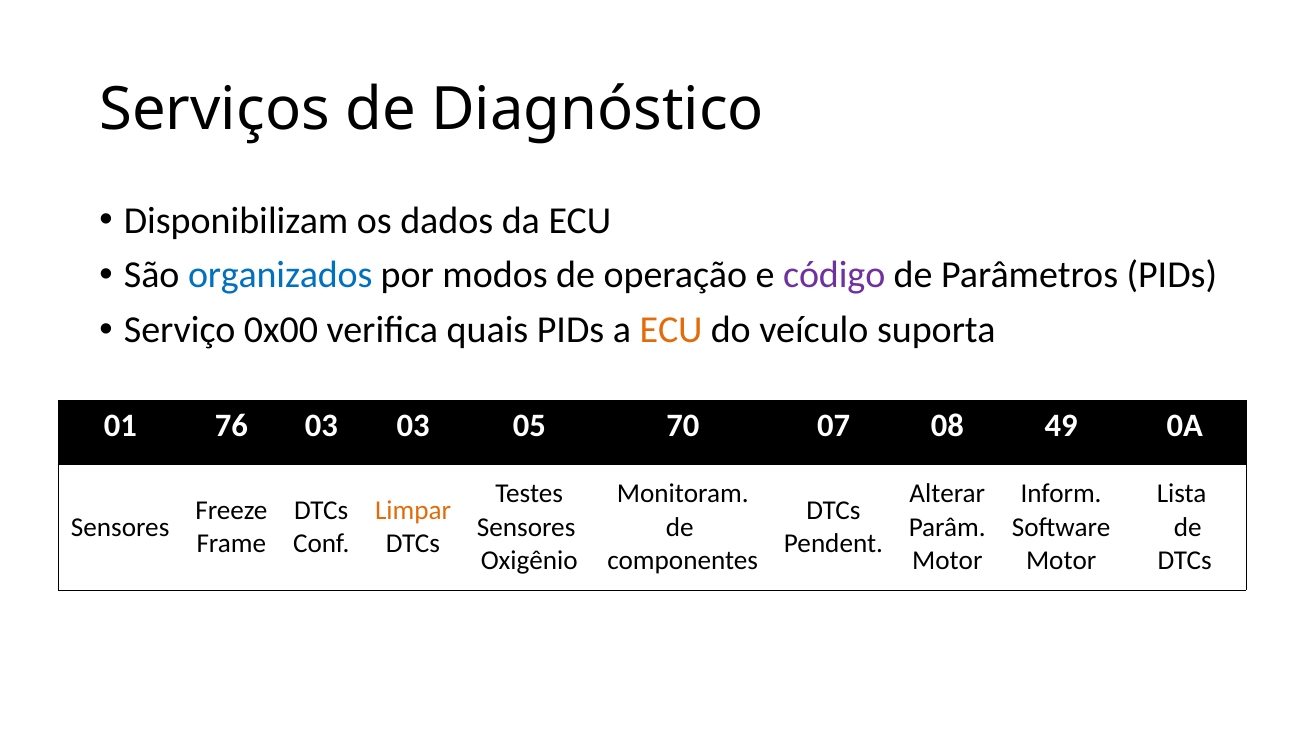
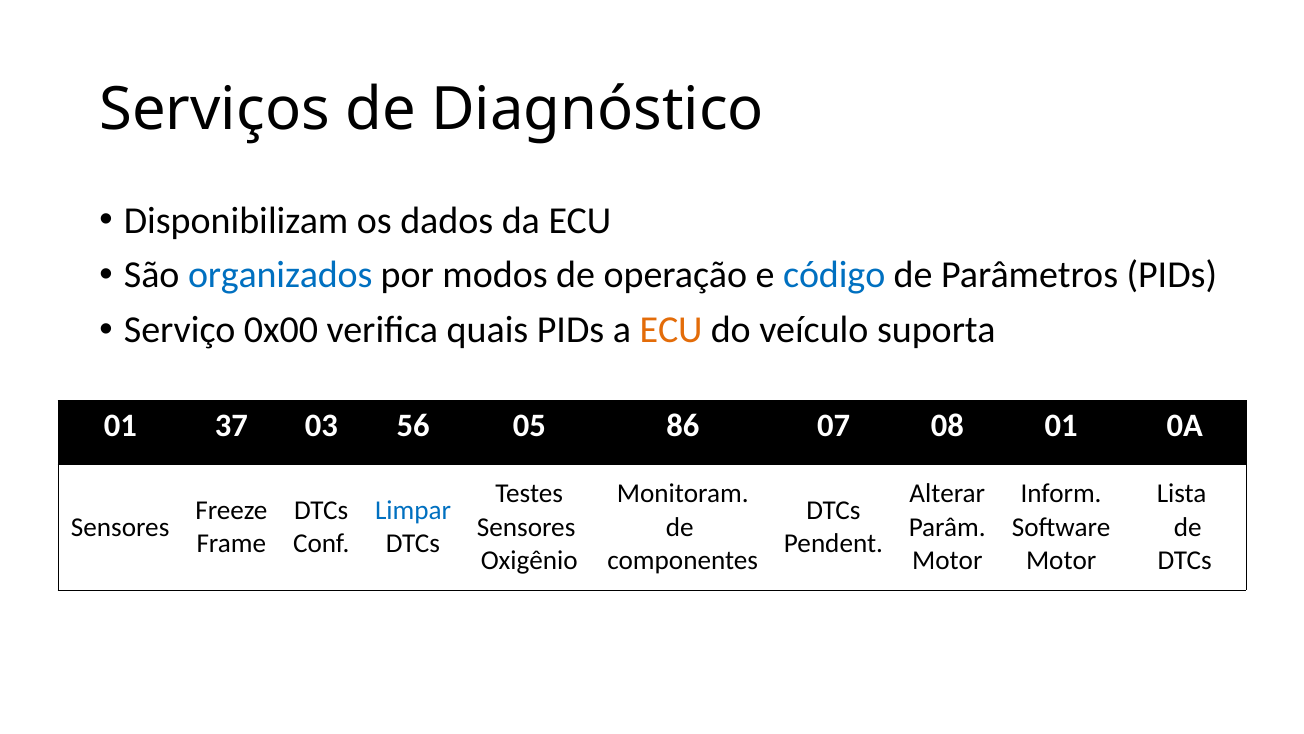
código colour: purple -> blue (834, 275)
76: 76 -> 37 (231, 425)
03 03: 03 -> 56 (413, 425)
70: 70 -> 86 (683, 425)
08 49: 49 -> 01 (1061, 425)
Limpar colour: orange -> blue (413, 510)
